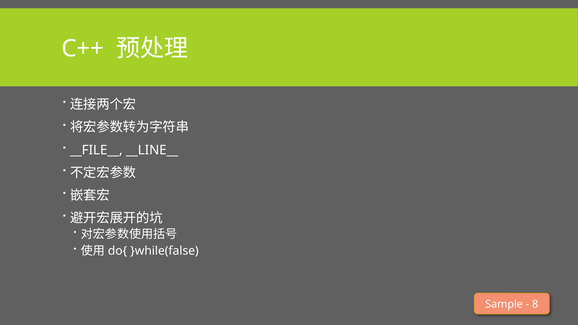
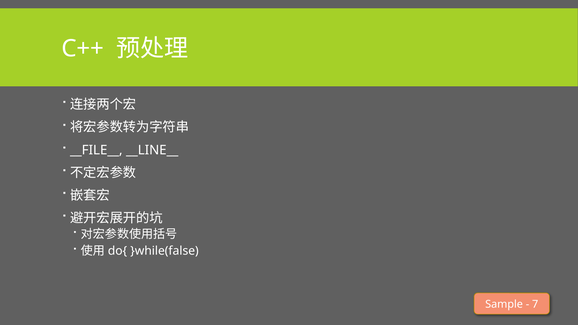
8: 8 -> 7 (535, 304)
